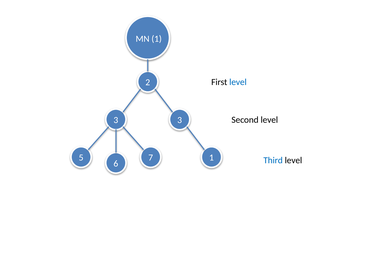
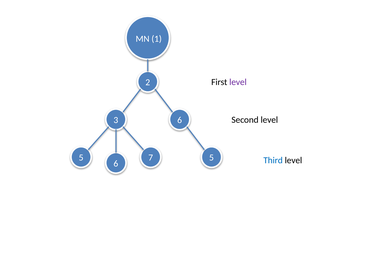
level colour: blue -> purple (238, 82)
3 3: 3 -> 6 (180, 120)
7 1: 1 -> 5 (212, 158)
